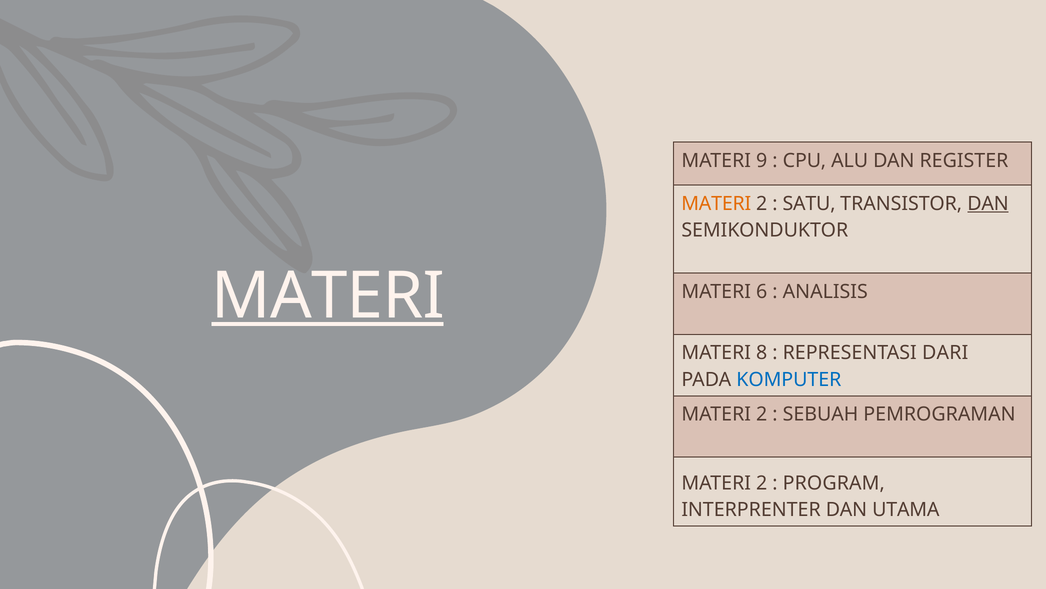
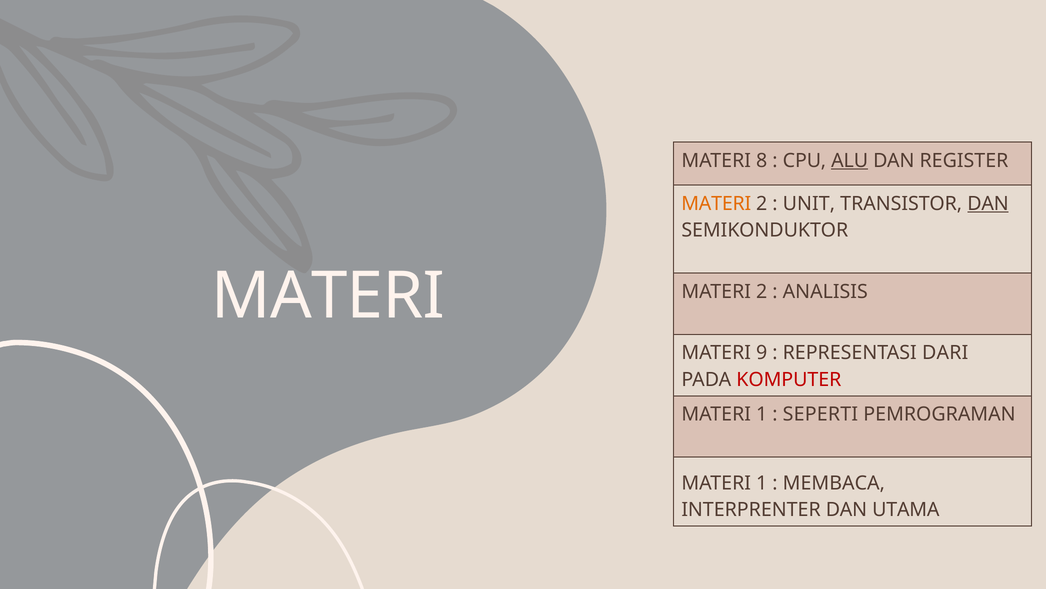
9: 9 -> 8 (762, 160)
ALU underline: none -> present (850, 160)
SATU: SATU -> UNIT (809, 203)
MATERI underline: present -> none (328, 296)
6: 6 -> 2 (762, 291)
8: 8 -> 9 (762, 353)
KOMPUTER colour: blue -> red (789, 379)
2: 2 -> 1 (762, 414)
SEBUAH: SEBUAH -> SEPERTI (820, 414)
2: 2 -> 1 (762, 483)
PROGRAM: PROGRAM -> MEMBACA (834, 483)
